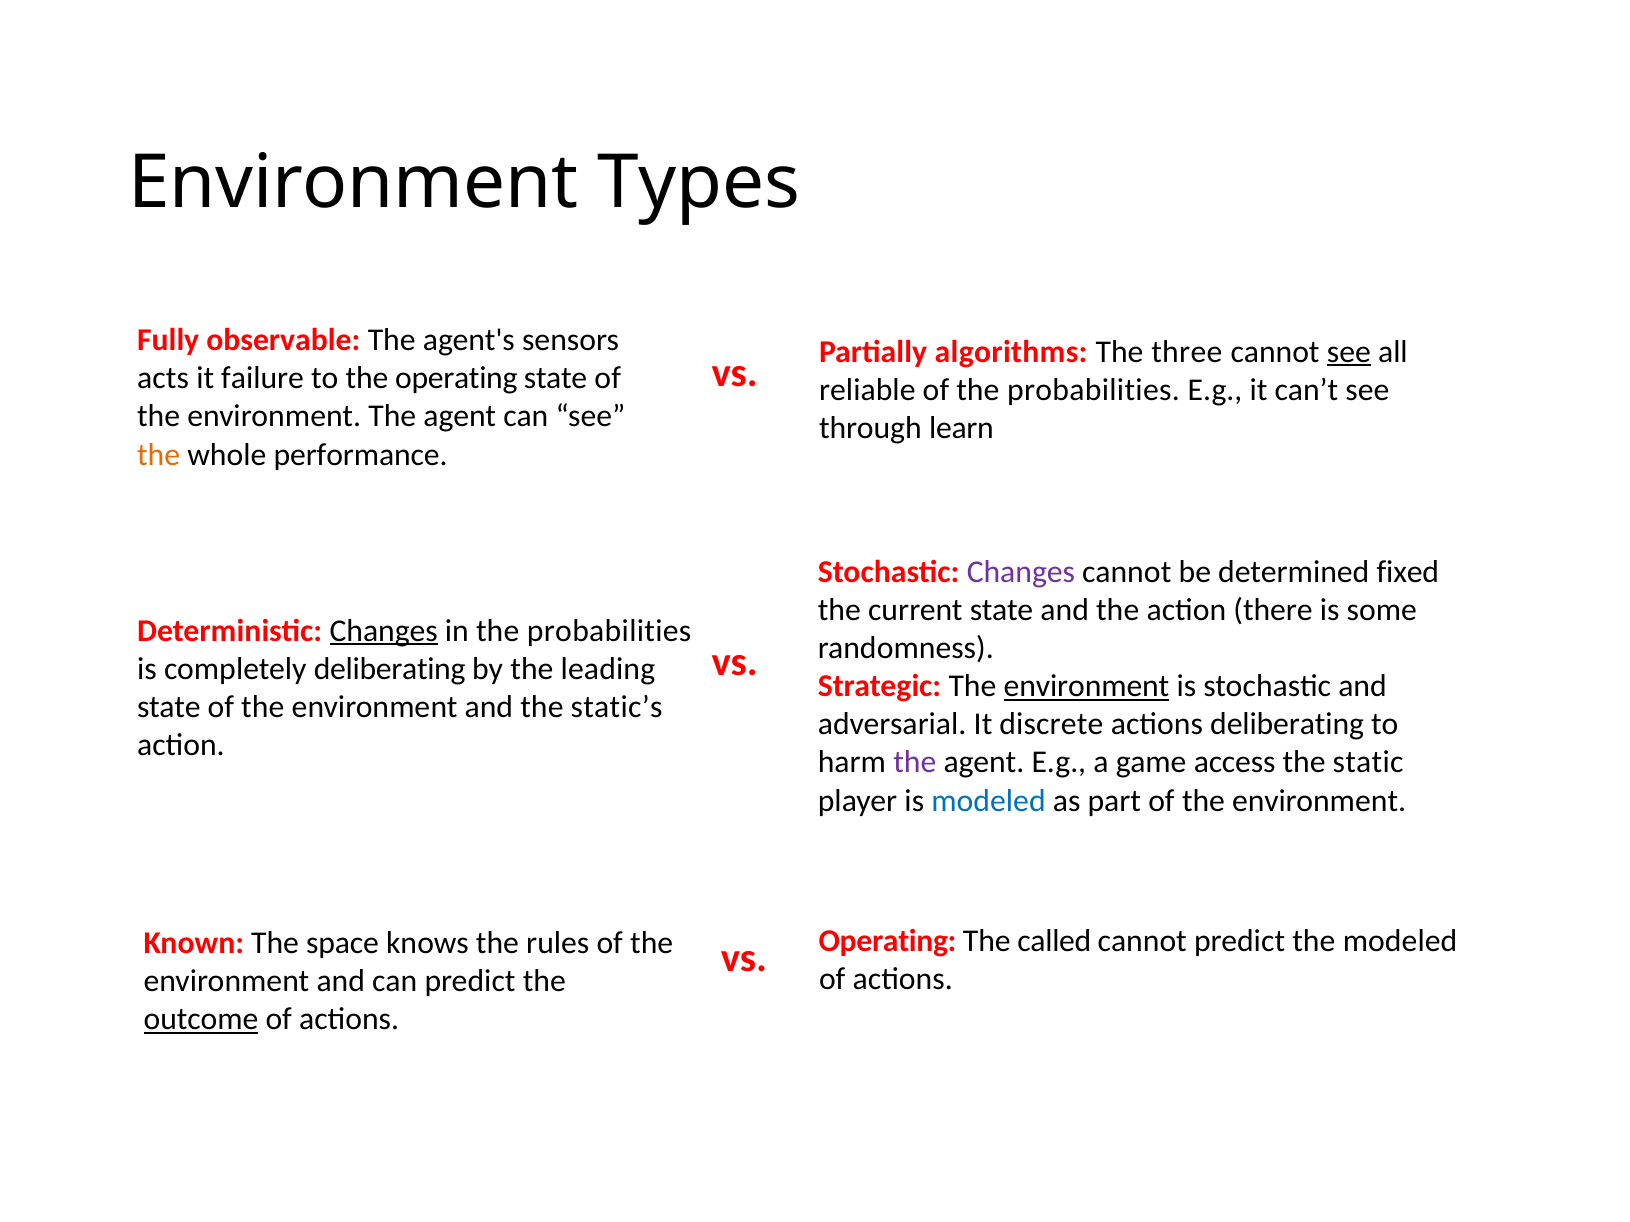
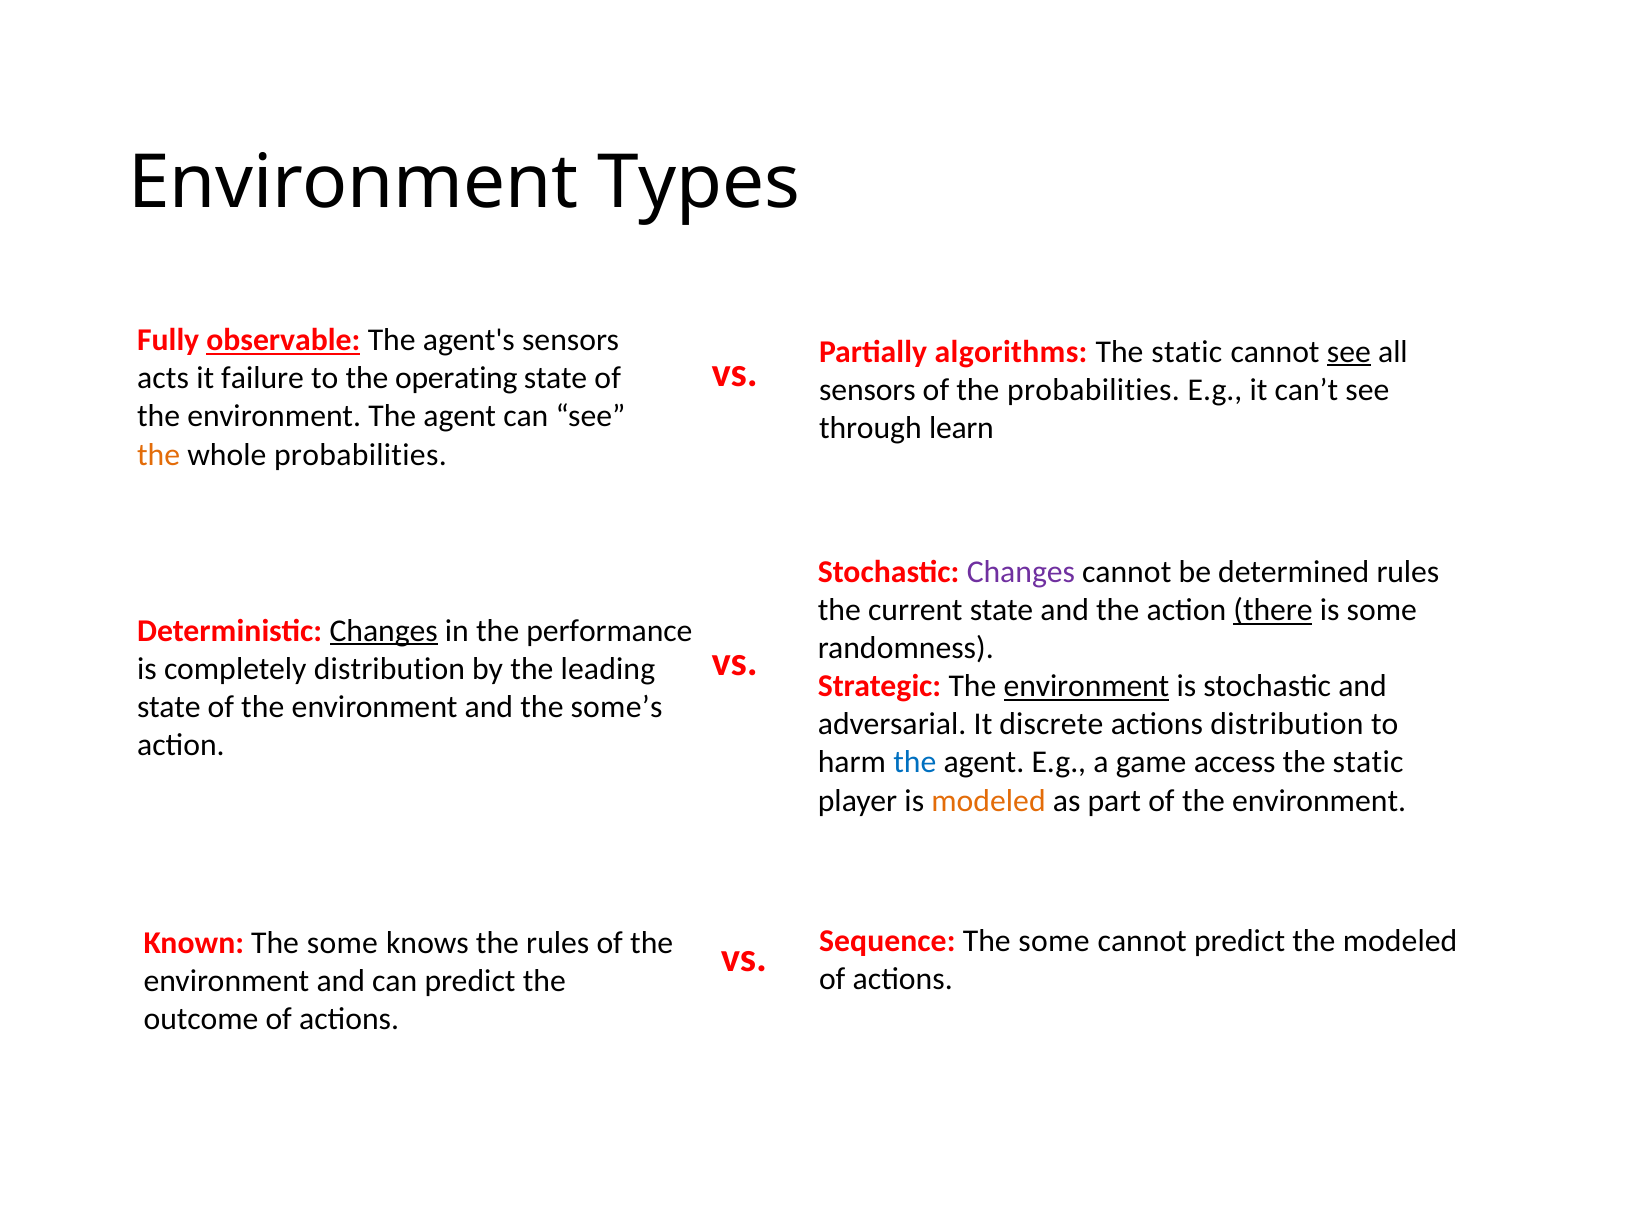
observable underline: none -> present (283, 341)
three: three -> static (1187, 352)
reliable: reliable -> sensors (867, 390)
whole performance: performance -> probabilities (360, 455)
determined fixed: fixed -> rules (1408, 573)
there underline: none -> present (1273, 611)
in the probabilities: probabilities -> performance (609, 631)
completely deliberating: deliberating -> distribution (389, 669)
static’s: static’s -> some’s (617, 707)
actions deliberating: deliberating -> distribution (1287, 725)
the colour: purple -> blue (915, 763)
modeled colour: blue -> orange (988, 801)
Operating: Operating -> Sequence (887, 941)
called: called -> some (1054, 941)
Known The space: space -> some (342, 943)
outcome underline: present -> none (201, 1020)
